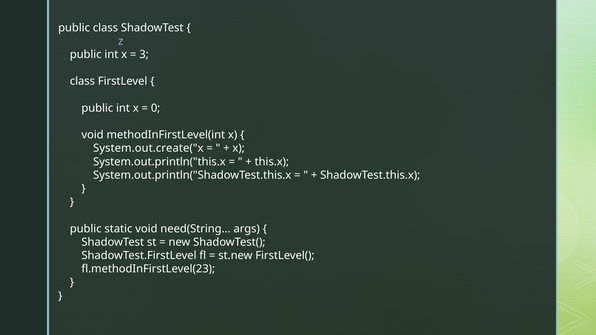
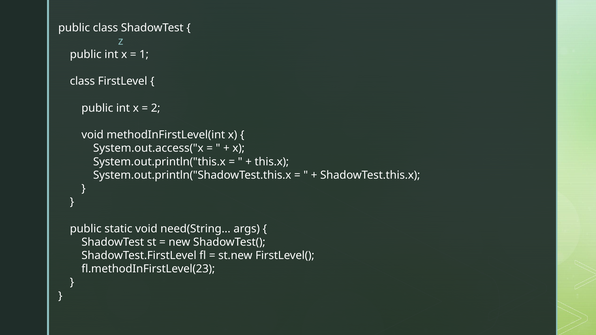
3: 3 -> 1 (144, 55)
0: 0 -> 2 (156, 108)
System.out.create("x: System.out.create("x -> System.out.access("x (148, 148)
